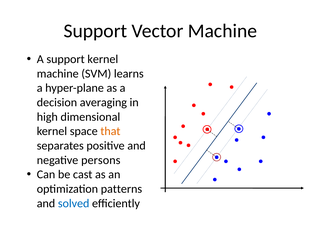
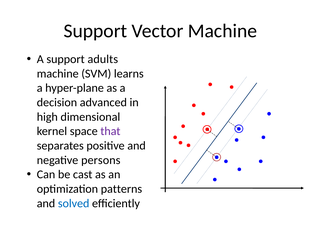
support kernel: kernel -> adults (103, 59)
averaging: averaging -> advanced (103, 103)
that colour: orange -> purple (110, 132)
